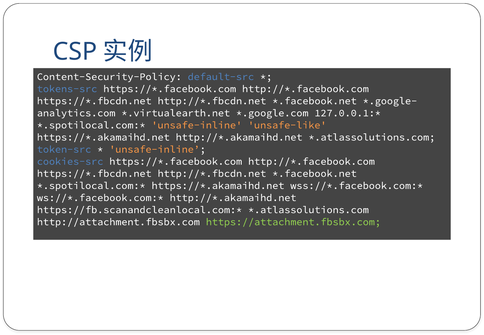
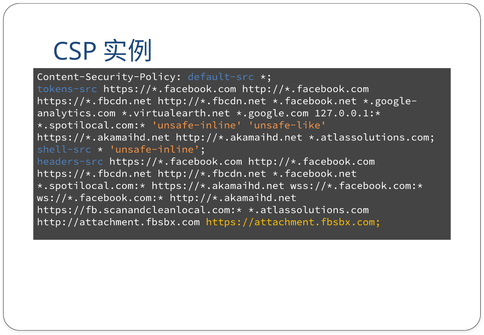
token-src: token-src -> shell-src (64, 149)
cookies-src: cookies-src -> headers-src (70, 161)
https://attachment.fbsbx.com colour: light green -> yellow (293, 222)
